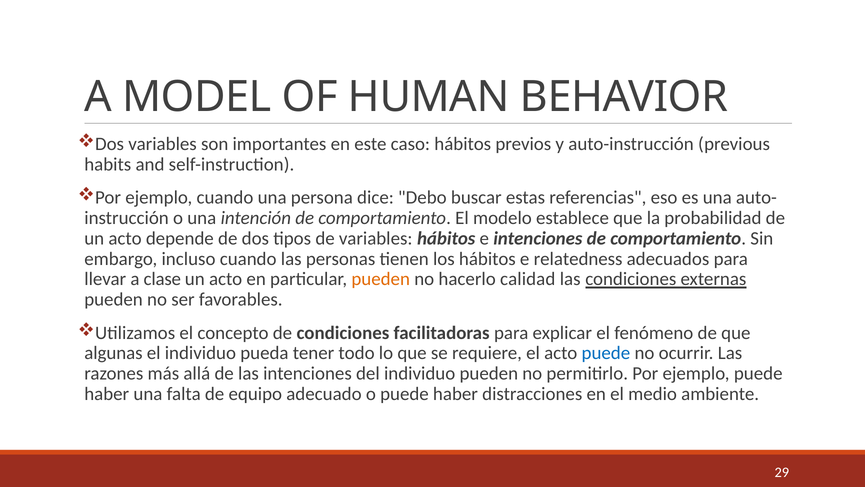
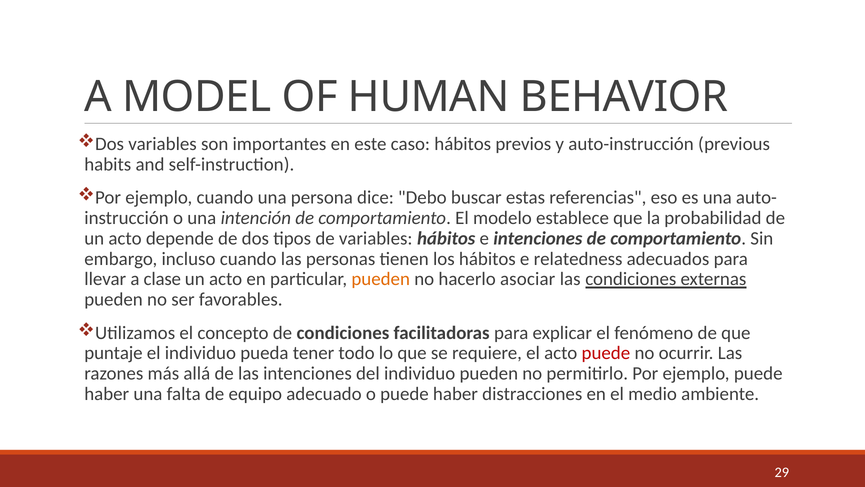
calidad: calidad -> asociar (528, 279)
algunas: algunas -> puntaje (113, 353)
puede colour: blue -> red (606, 353)
